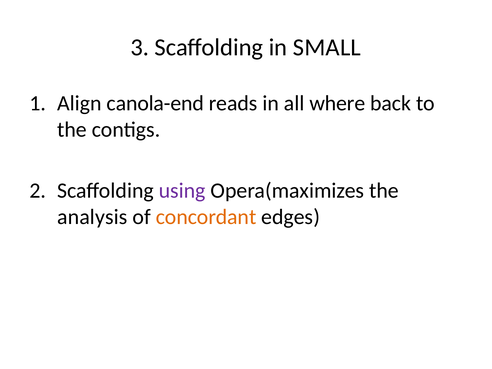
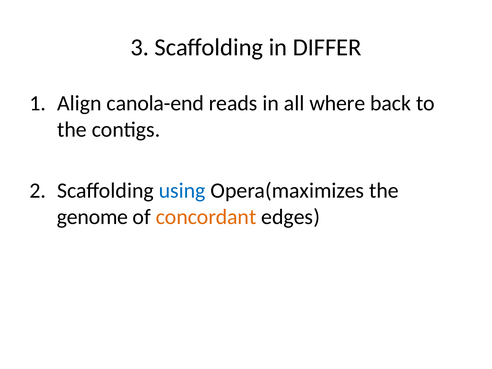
SMALL: SMALL -> DIFFER (327, 47)
using colour: purple -> blue (182, 191)
analysis: analysis -> genome (92, 217)
